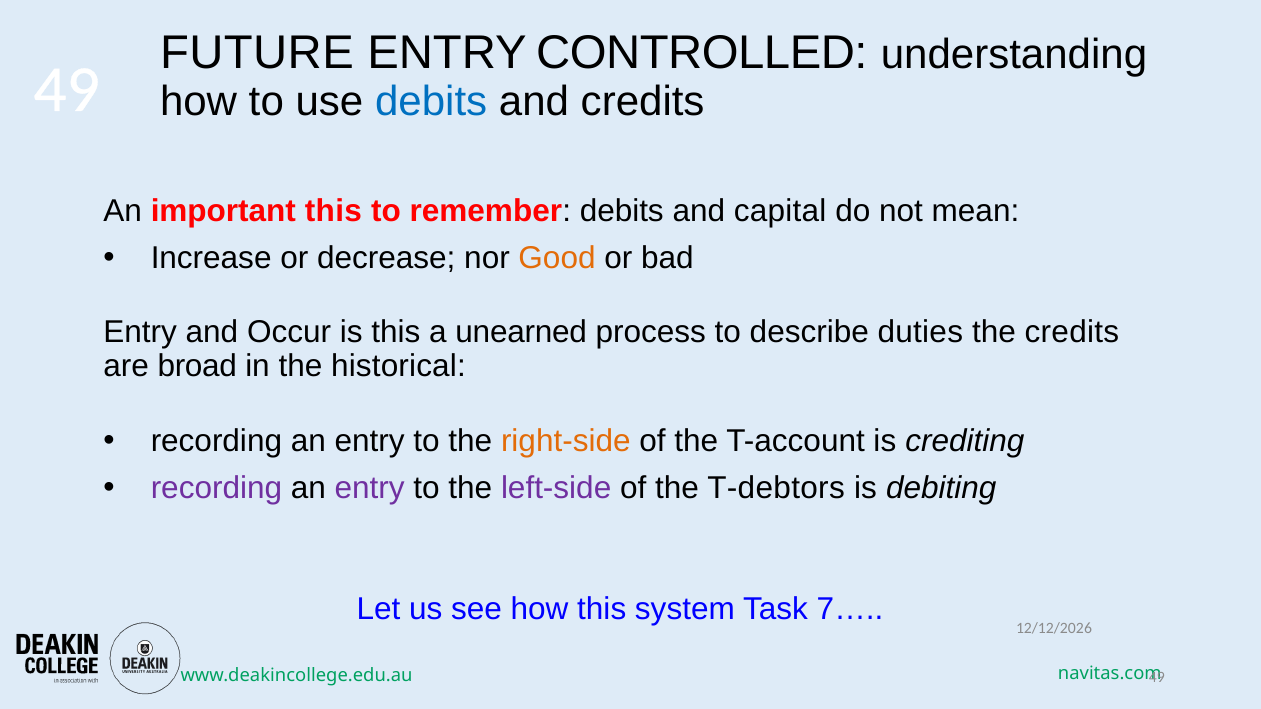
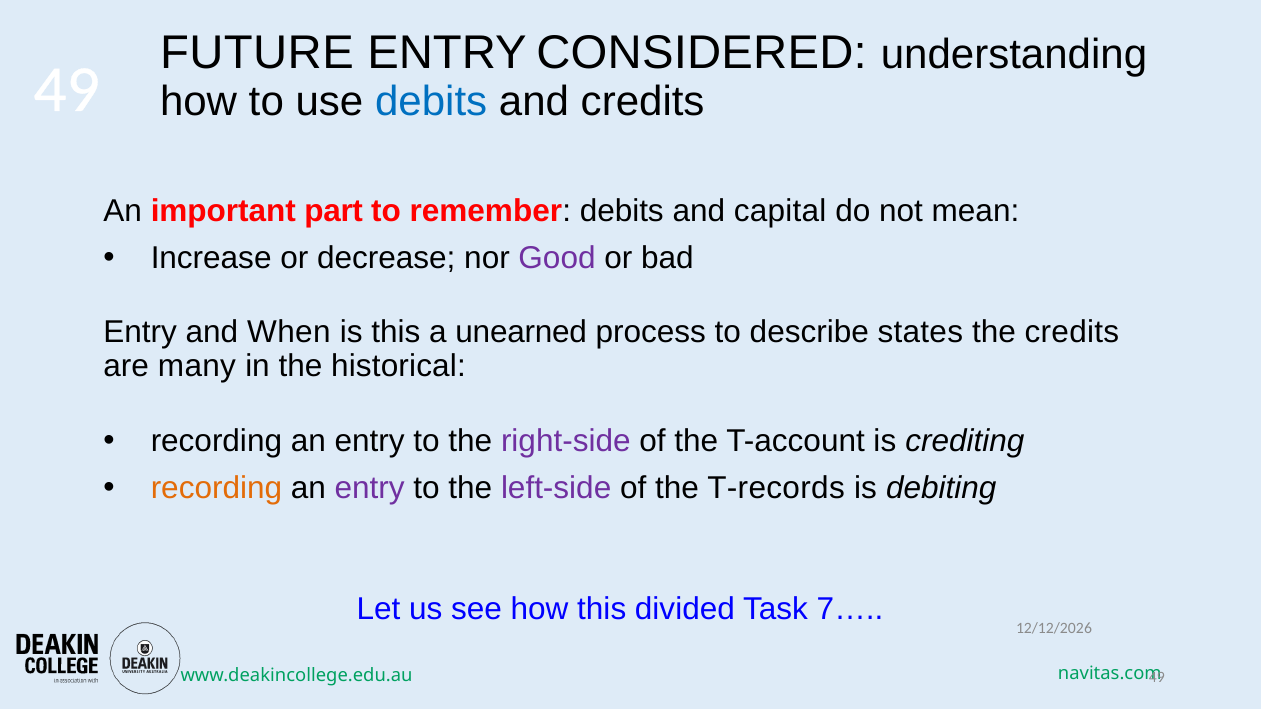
CONTROLLED: CONTROLLED -> CONSIDERED (702, 53)
important this: this -> part (334, 211)
Good colour: orange -> purple (557, 258)
Occur: Occur -> When (289, 332)
duties: duties -> states (920, 332)
broad: broad -> many (197, 366)
right-side colour: orange -> purple (566, 441)
recording colour: purple -> orange (216, 488)
T-debtors: T-debtors -> T-records (776, 488)
system: system -> divided (685, 610)
